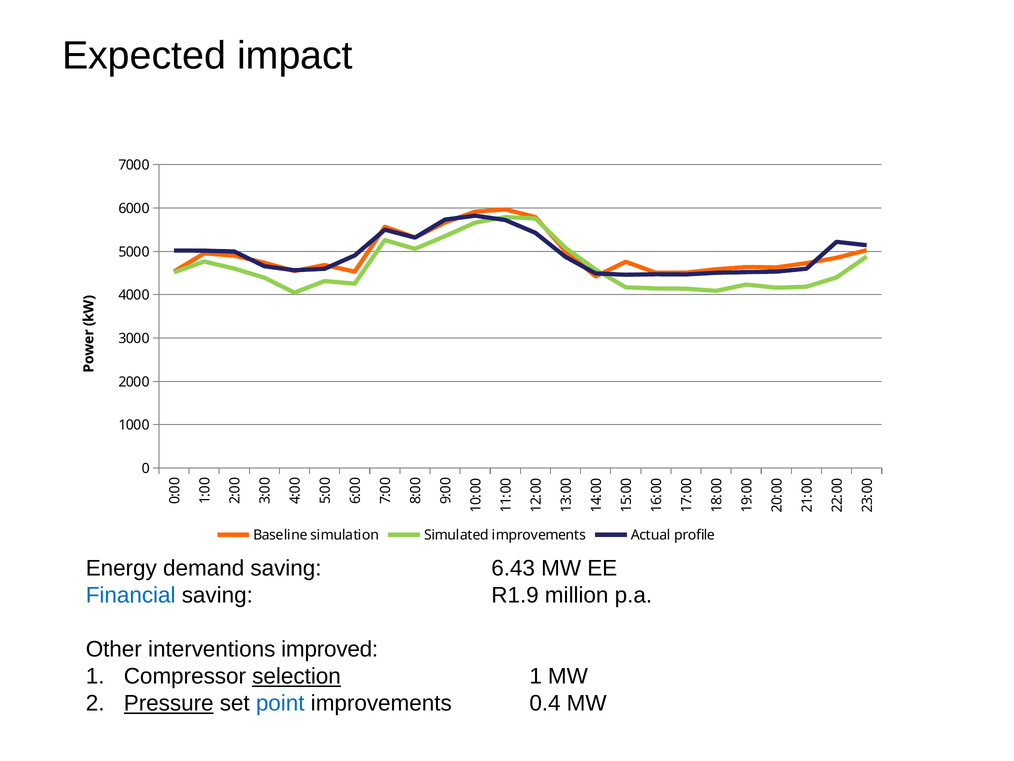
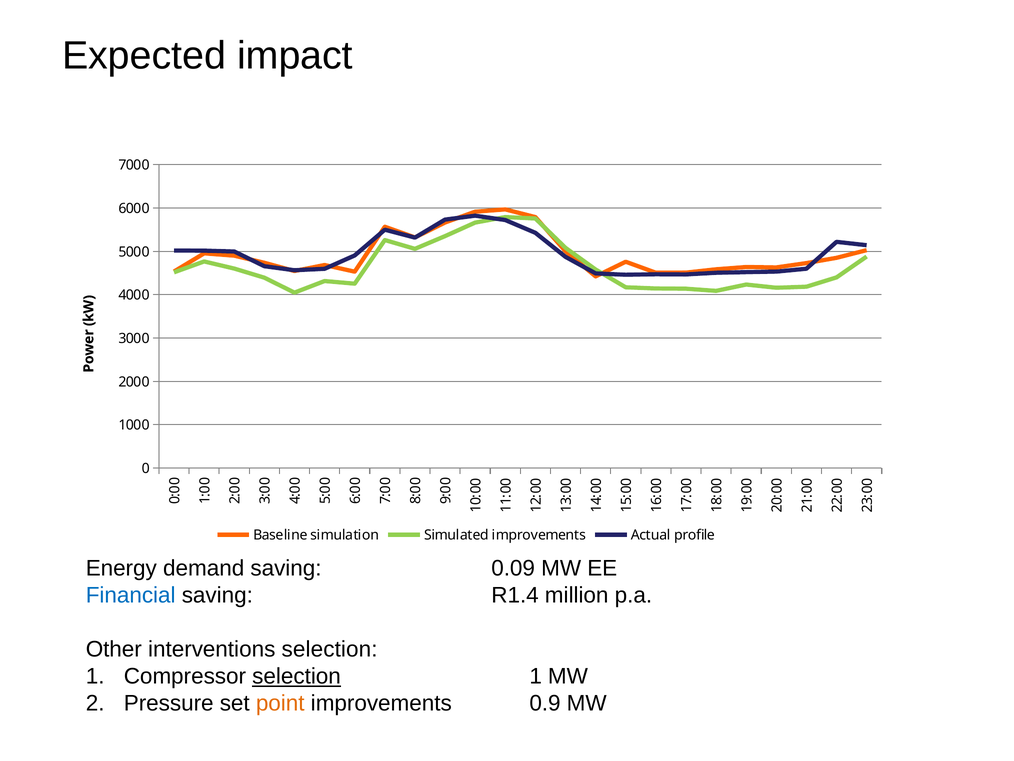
6.43: 6.43 -> 0.09 (513, 568)
R1.9: R1.9 -> R1.4 (515, 595)
interventions improved: improved -> selection (330, 649)
Pressure underline: present -> none (169, 703)
point colour: blue -> orange (280, 703)
0.4: 0.4 -> 0.9 (545, 703)
